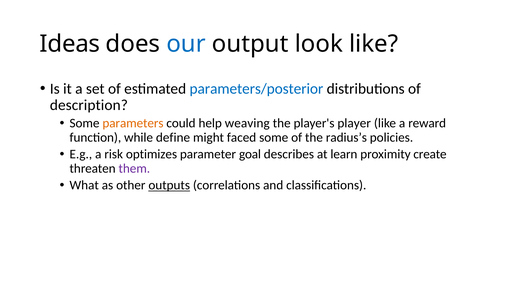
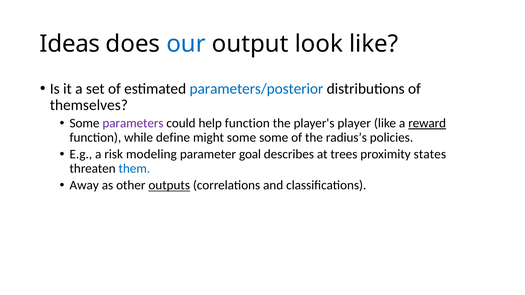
description: description -> themselves (89, 105)
parameters colour: orange -> purple (133, 123)
help weaving: weaving -> function (247, 123)
reward underline: none -> present (427, 123)
might faced: faced -> some (242, 138)
optimizes: optimizes -> modeling (151, 154)
learn: learn -> trees (344, 154)
create: create -> states (430, 154)
them colour: purple -> blue (134, 169)
What: What -> Away (84, 185)
